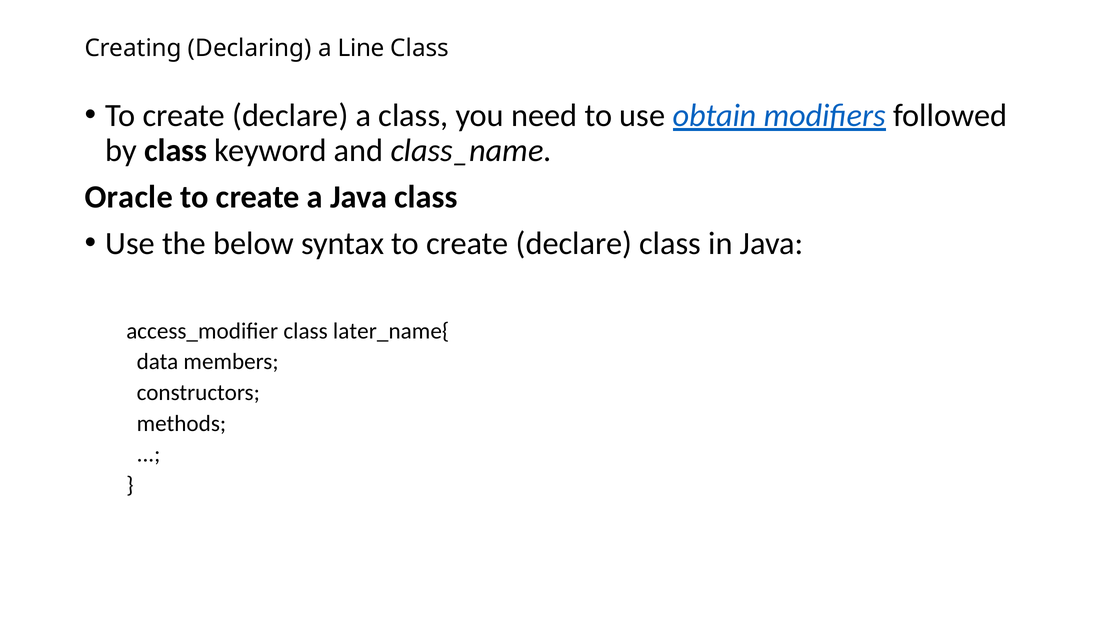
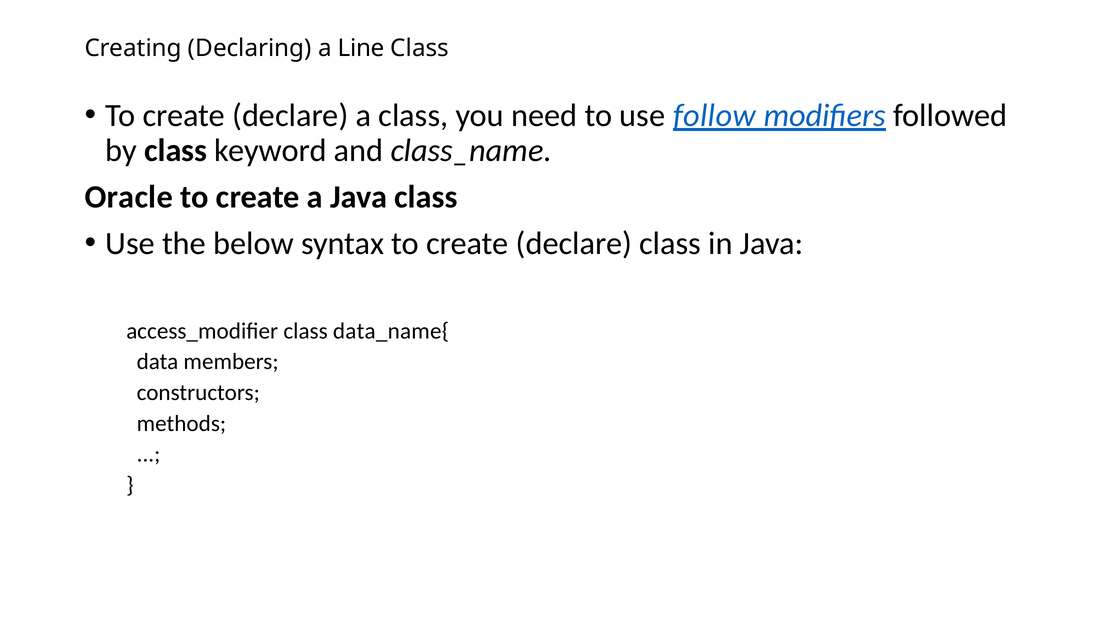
obtain: obtain -> follow (714, 115)
later_name{: later_name{ -> data_name{ (391, 331)
